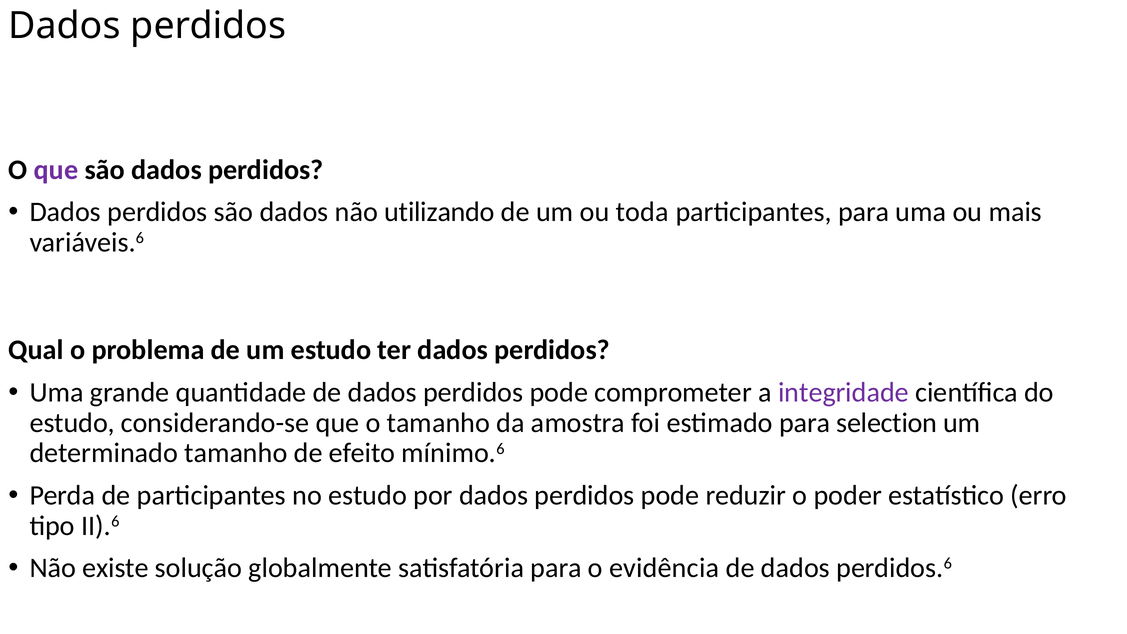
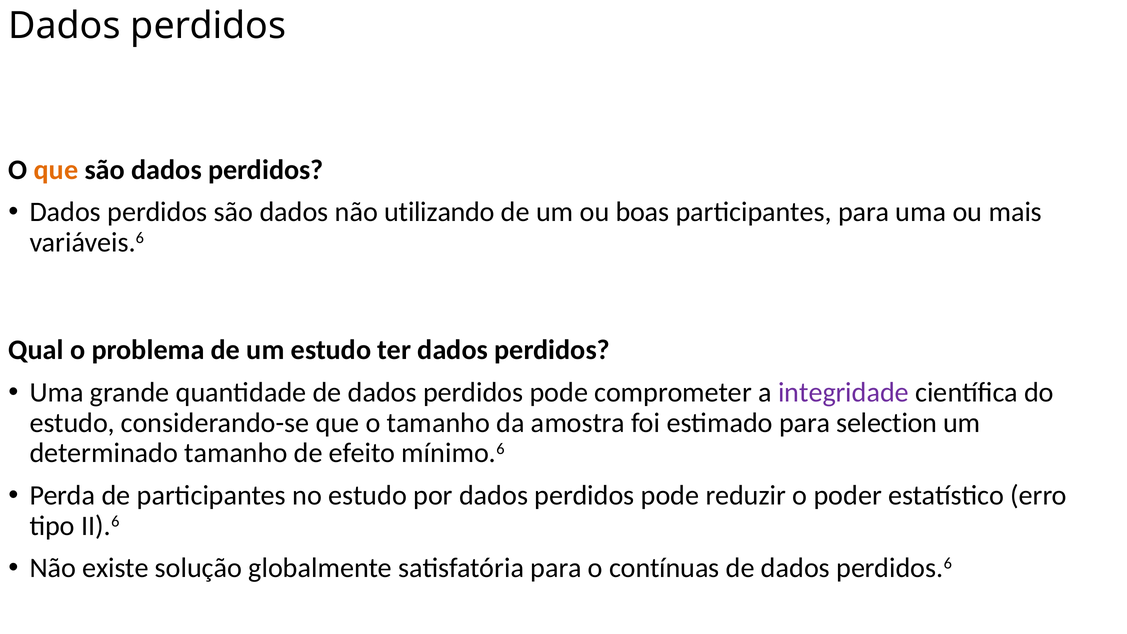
que colour: purple -> orange (56, 170)
toda: toda -> boas (643, 212)
evidência: evidência -> contínuas (664, 568)
